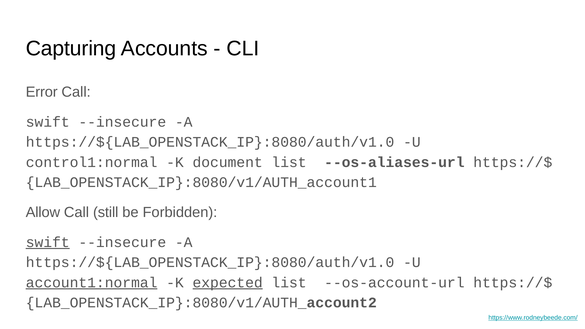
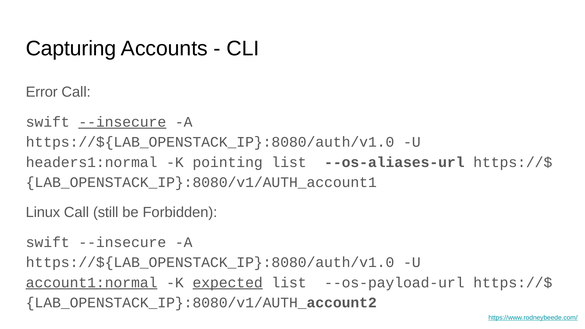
--insecure underline: none -> present (122, 122)
control1:normal: control1:normal -> headers1:normal (92, 162)
document: document -> pointing (228, 162)
Allow: Allow -> Linux (43, 212)
swift underline: present -> none (48, 242)
--os-account-url: --os-account-url -> --os-payload-url (394, 283)
